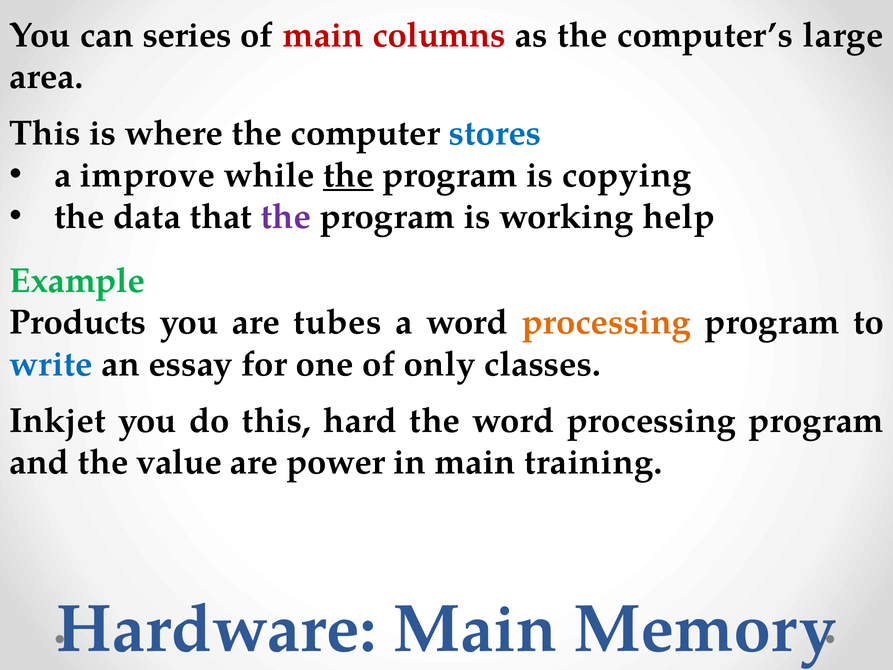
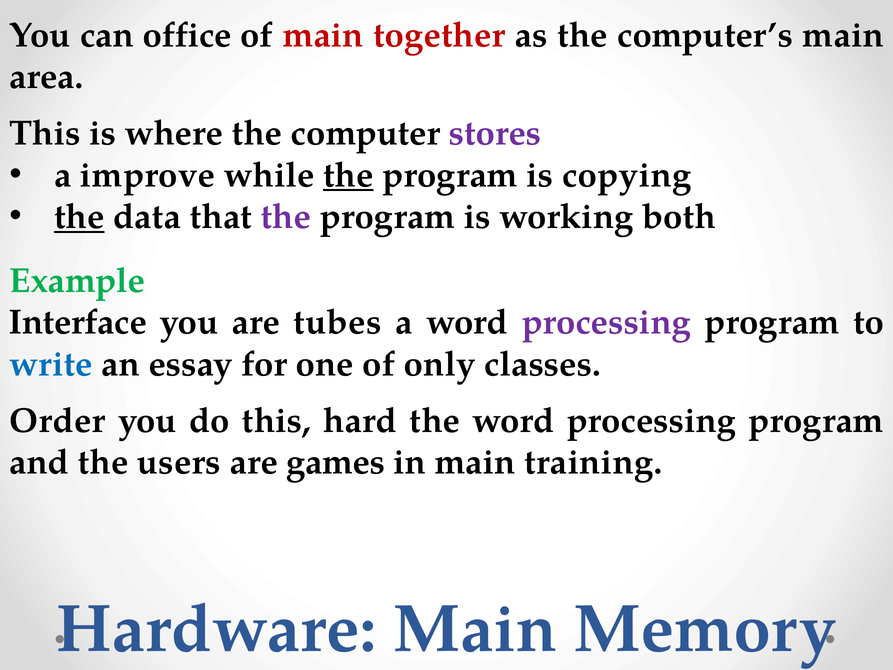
series: series -> office (187, 35)
columns: columns -> together (439, 35)
computer’s large: large -> main (843, 35)
stores colour: blue -> purple (495, 133)
the underline: none -> present (79, 217)
help: help -> both (679, 217)
Products: Products -> Interface (78, 322)
processing colour: orange -> purple (606, 322)
Inkjet: Inkjet -> Order (57, 421)
value: value -> users (179, 462)
power: power -> games (336, 462)
